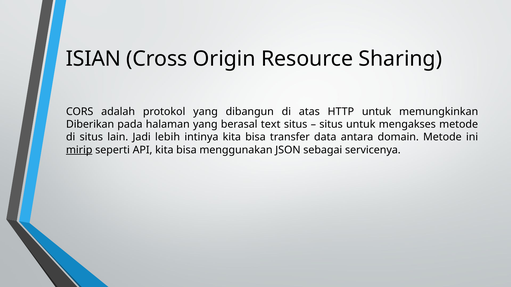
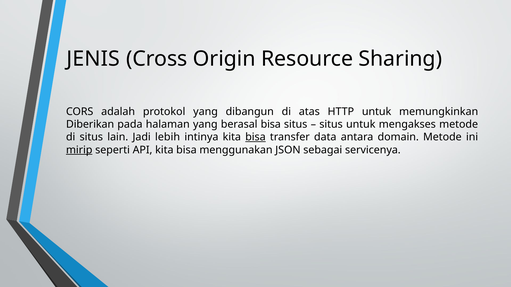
ISIAN: ISIAN -> JENIS (93, 59)
berasal text: text -> bisa (271, 124)
bisa underline: none -> present (255, 137)
